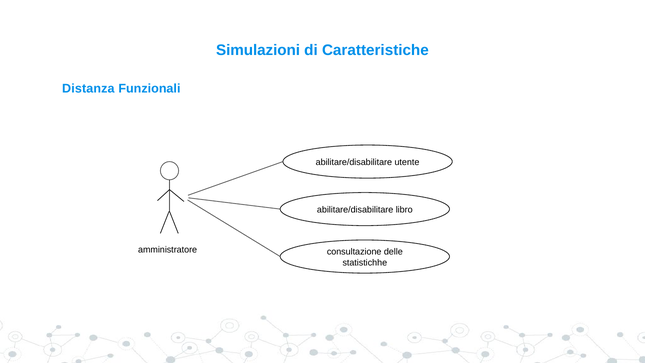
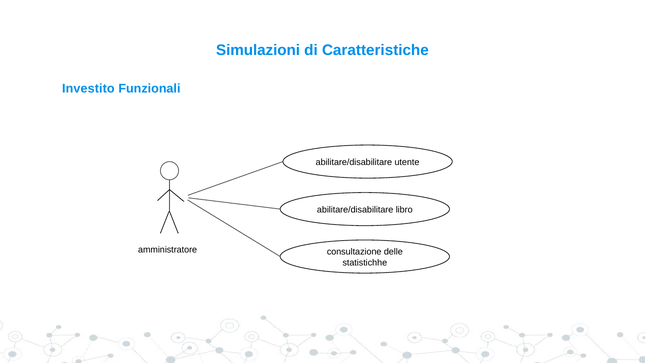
Distanza: Distanza -> Investito (88, 89)
